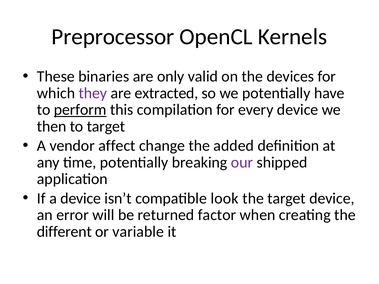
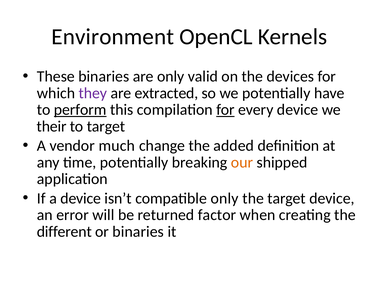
Preprocessor: Preprocessor -> Environment (113, 37)
for underline: none -> present (225, 110)
then: then -> their (52, 127)
affect: affect -> much (117, 146)
our colour: purple -> orange (242, 163)
compatible look: look -> only (225, 199)
or variable: variable -> binaries (138, 232)
